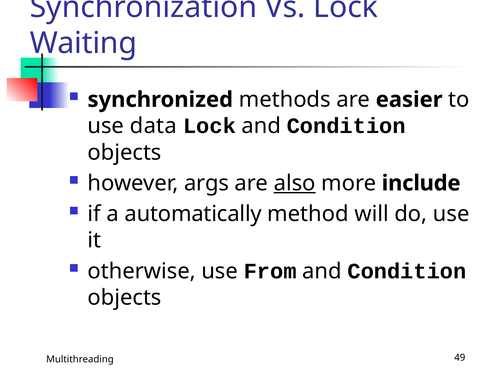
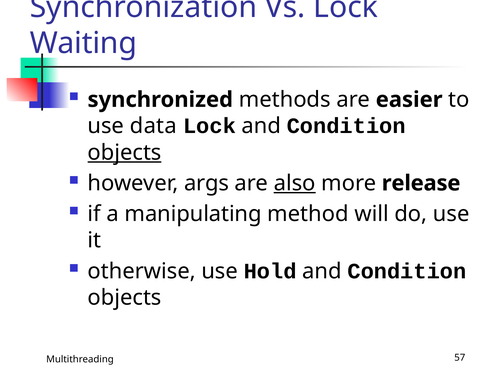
objects underline: none -> present (125, 153)
include: include -> release (421, 183)
automatically: automatically -> manipulating (193, 214)
From: From -> Hold (270, 271)
49: 49 -> 57 (460, 358)
